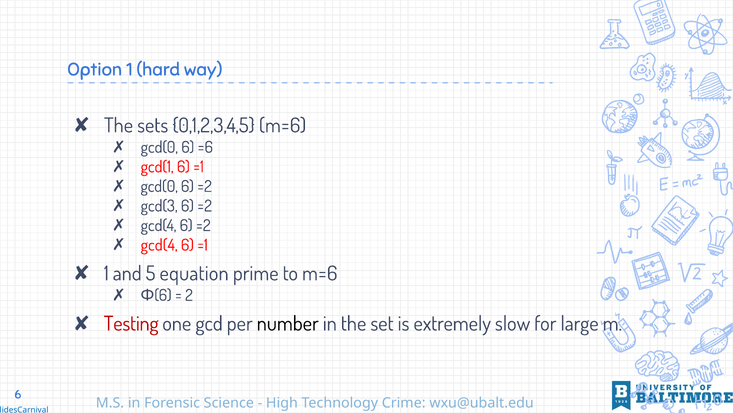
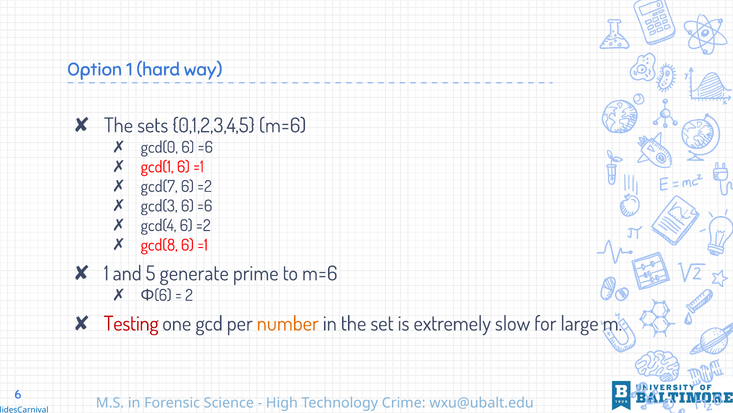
gcd(0: gcd(0 -> gcd(7 (159, 186)
gcd(3 6 =2: =2 -> =6 (205, 206)
gcd(4: gcd(4 -> gcd(8 (159, 245)
equation: equation -> generate (194, 273)
number colour: black -> orange (288, 323)
